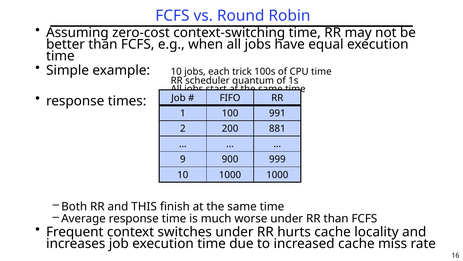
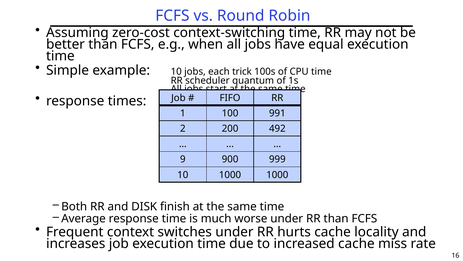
881: 881 -> 492 (277, 128)
THIS: THIS -> DISK (144, 206)
